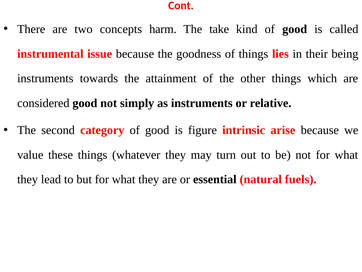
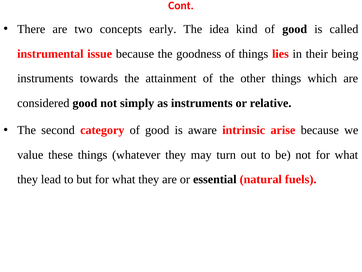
harm: harm -> early (163, 29)
take: take -> idea (219, 29)
figure: figure -> aware (202, 130)
